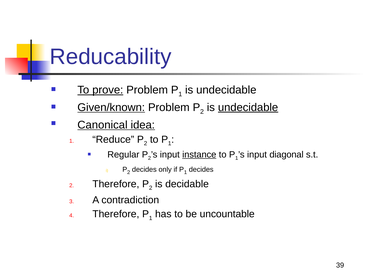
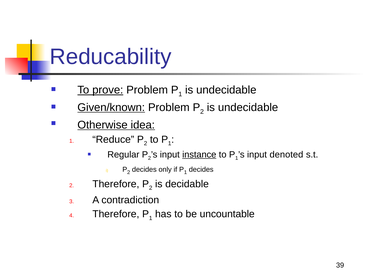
undecidable underline: present -> none (248, 108)
Canonical: Canonical -> Otherwise (103, 125)
diagonal: diagonal -> denoted (286, 155)
